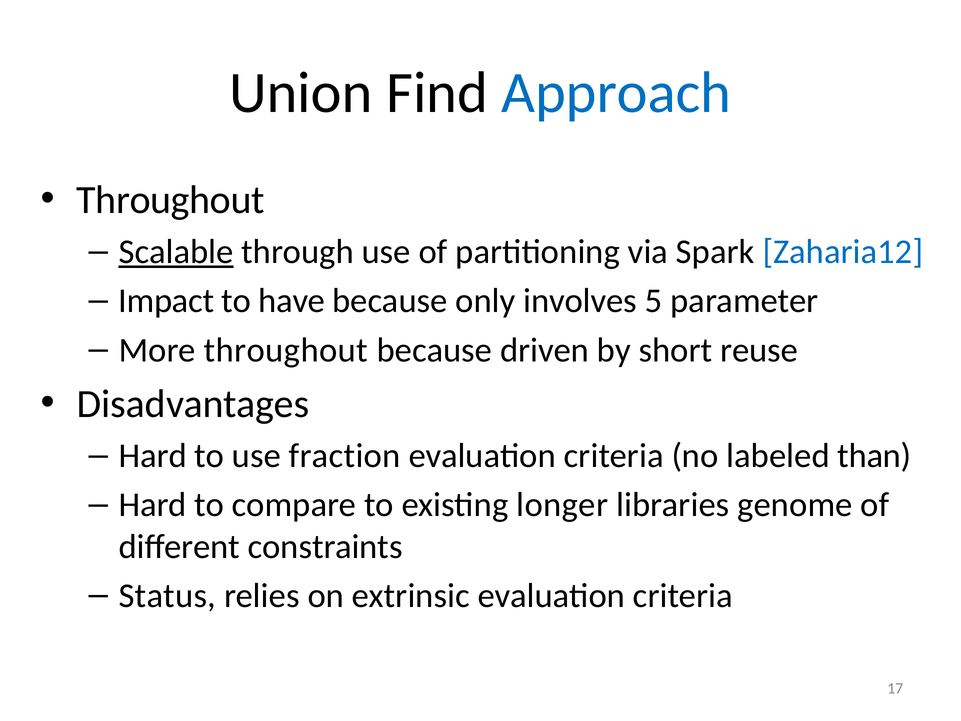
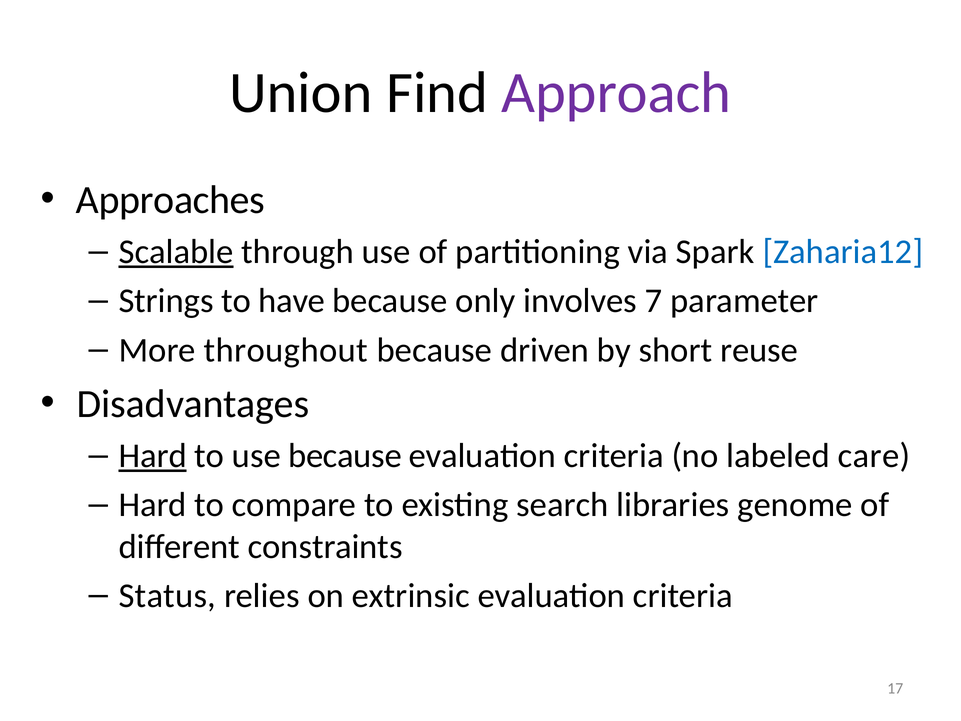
Approach colour: blue -> purple (616, 93)
Throughout: Throughout -> Approaches (171, 200)
Impact: Impact -> Strings (166, 301)
5: 5 -> 7 (654, 301)
Hard underline: none -> present (153, 456)
use fraction: fraction -> because (345, 456)
than: than -> care (874, 456)
longer: longer -> search (562, 505)
